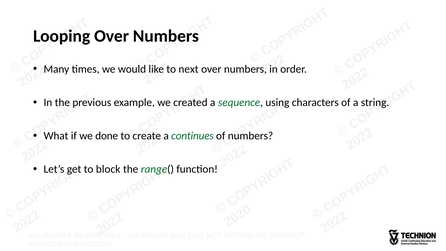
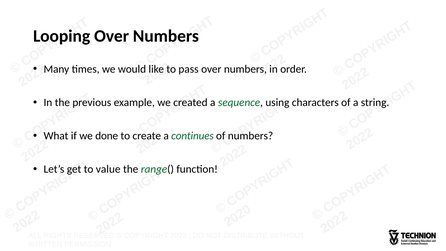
next: next -> pass (189, 69)
block: block -> value (108, 169)
